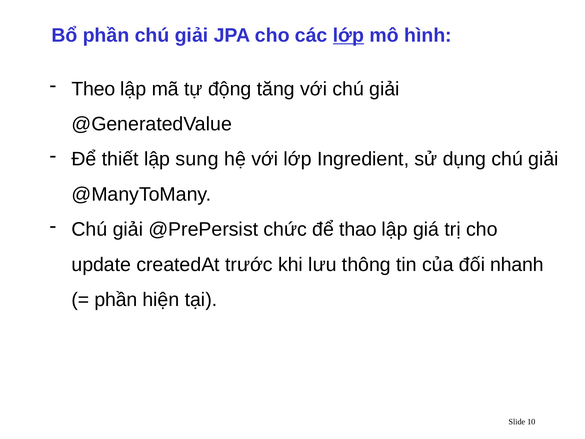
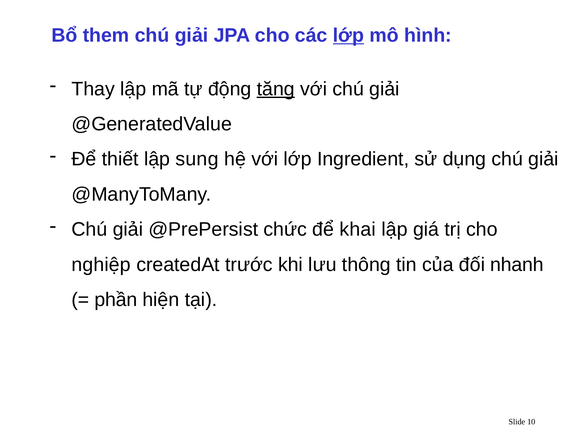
Bổ phần: phần -> them (106, 35)
Theo: Theo -> Thay (93, 89)
tăng underline: none -> present (276, 89)
thao: thao -> khai (358, 229)
update: update -> nghiệp (101, 264)
